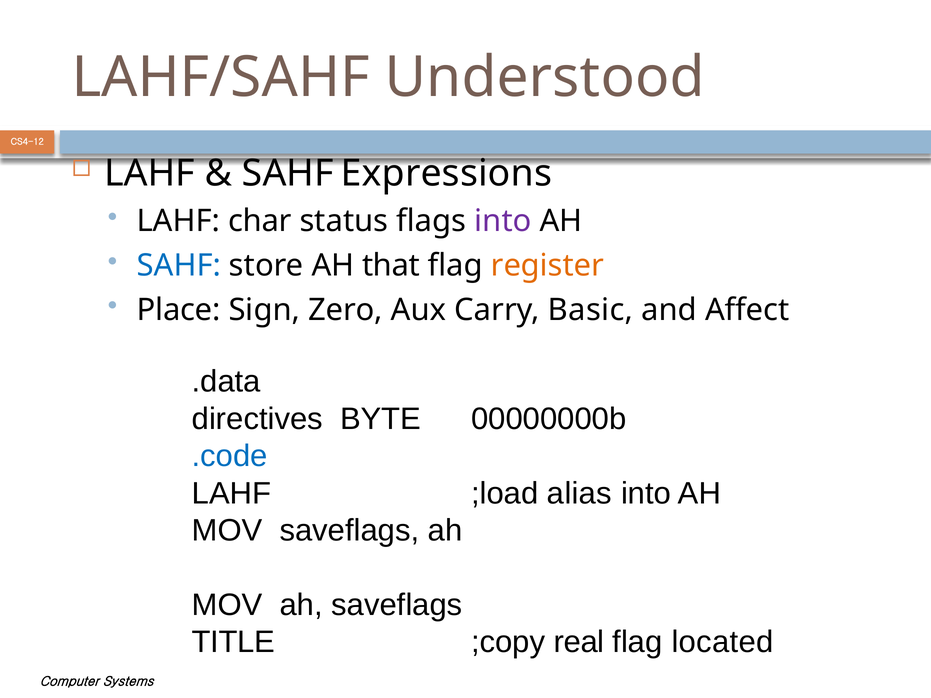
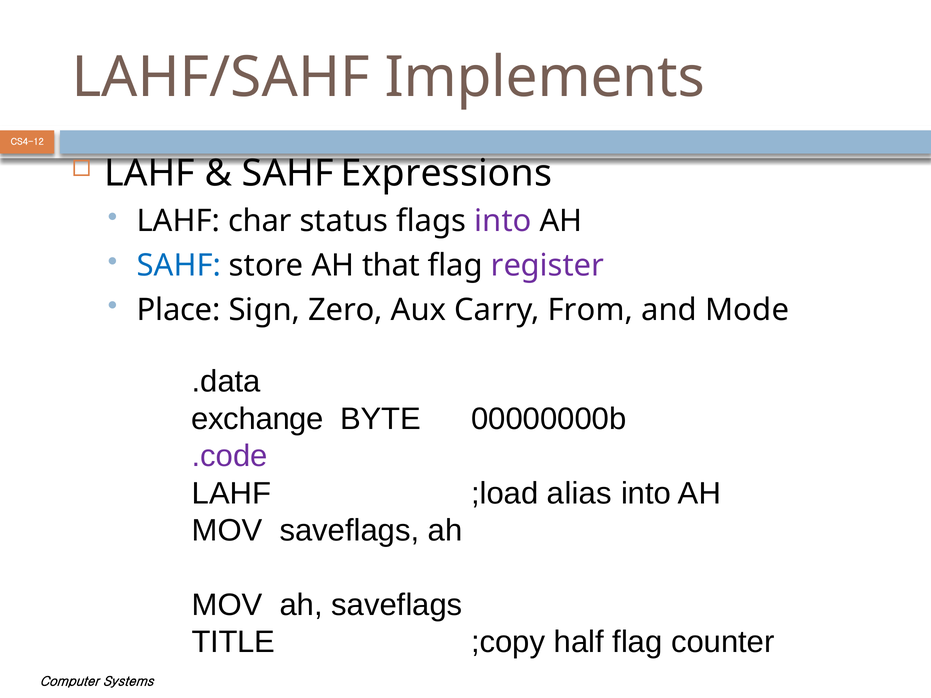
Understood: Understood -> Implements (545, 78)
register colour: orange -> purple (547, 266)
Basic: Basic -> From (591, 310)
Affect: Affect -> Mode (747, 310)
directives: directives -> exchange (257, 419)
.code colour: blue -> purple (230, 456)
real: real -> half (579, 642)
located: located -> counter (723, 642)
